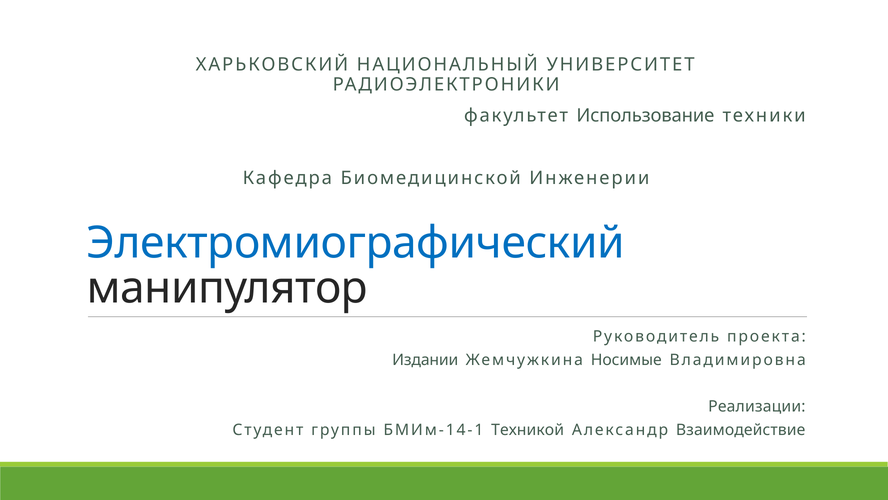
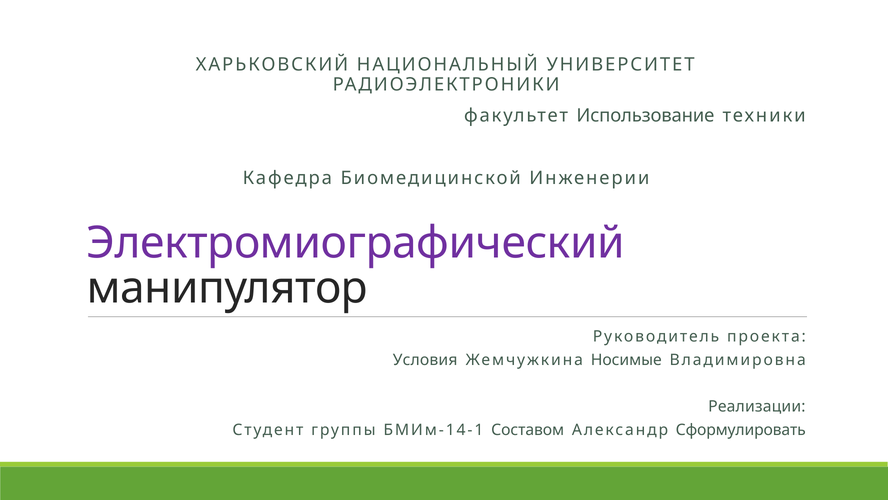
Электромиографический colour: blue -> purple (356, 243)
Издании: Издании -> Условия (425, 360)
Техникой: Техникой -> Составом (528, 429)
Взаимодействие: Взаимодействие -> Сформулировать (741, 429)
